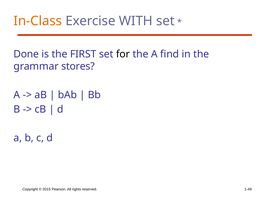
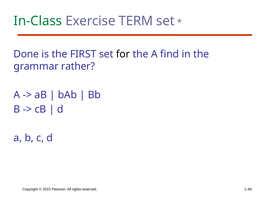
In-Class colour: orange -> green (38, 21)
WITH: WITH -> TERM (136, 21)
stores: stores -> rather (78, 66)
